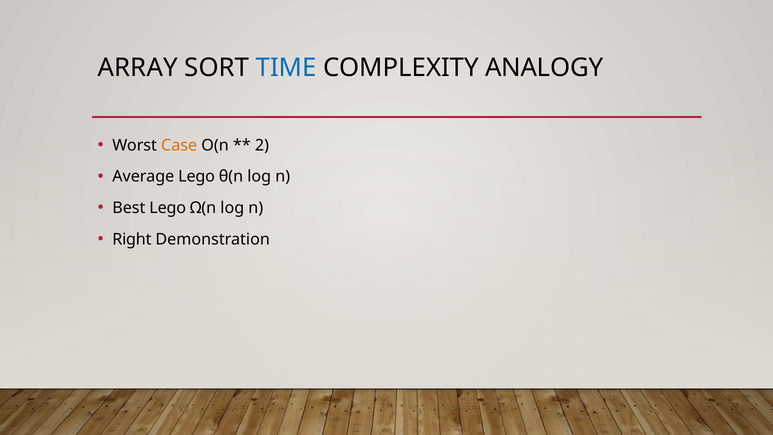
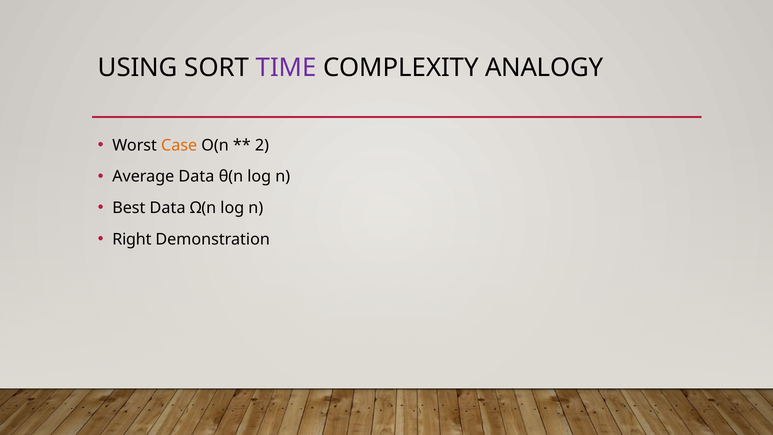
ARRAY: ARRAY -> USING (138, 68)
TIME colour: blue -> purple (286, 68)
Average Lego: Lego -> Data (196, 177)
Best Lego: Lego -> Data (168, 208)
